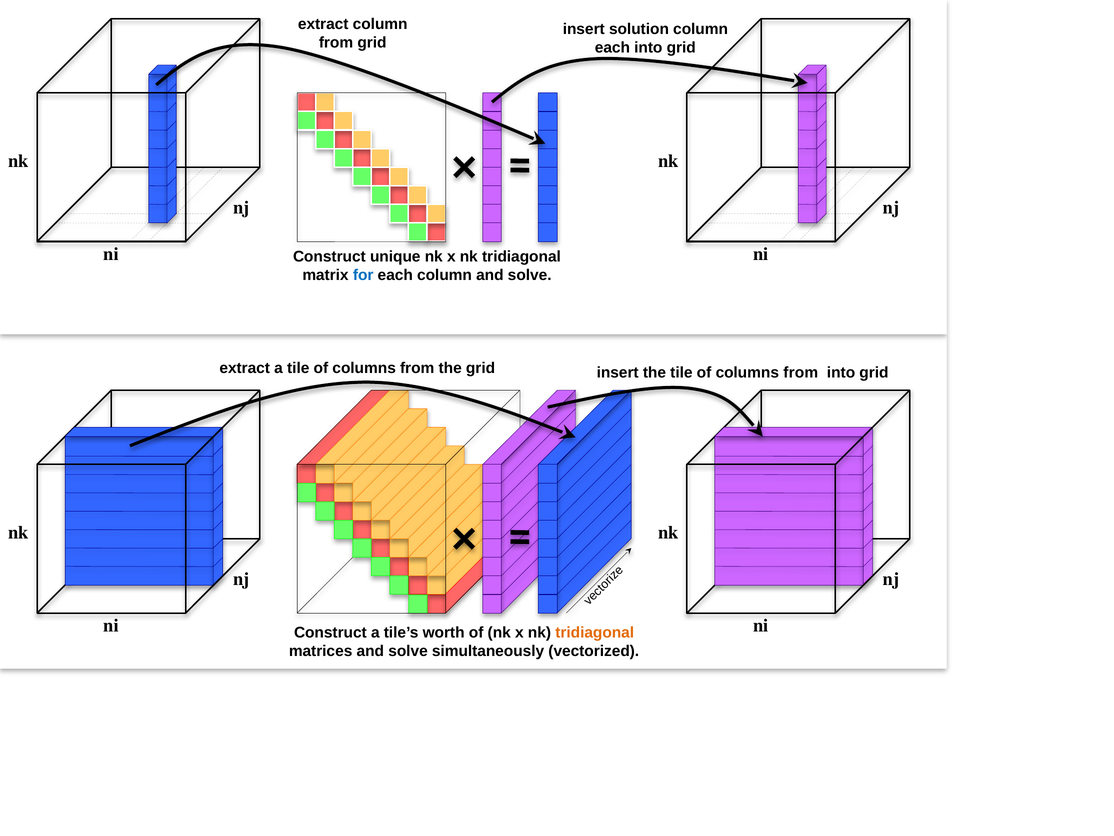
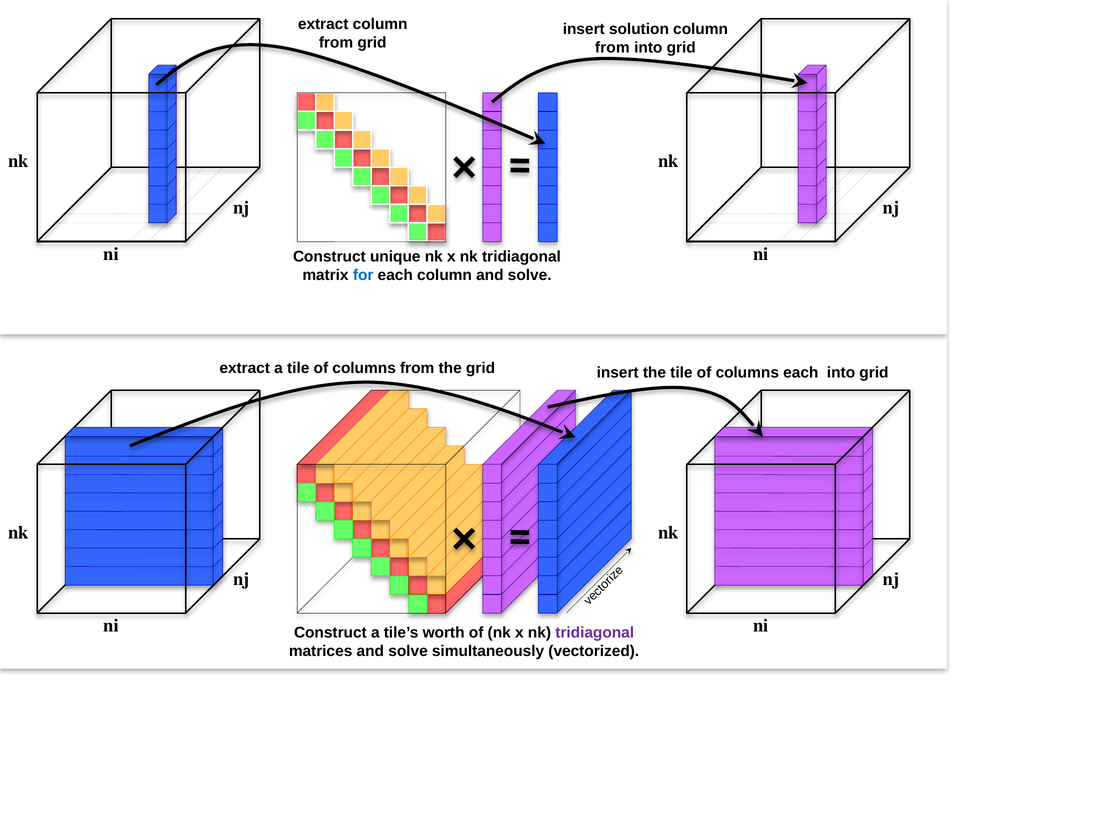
each: each -> from (612, 47)
from: from -> each (801, 372)
tridiagonal colour: orange -> purple (595, 632)
